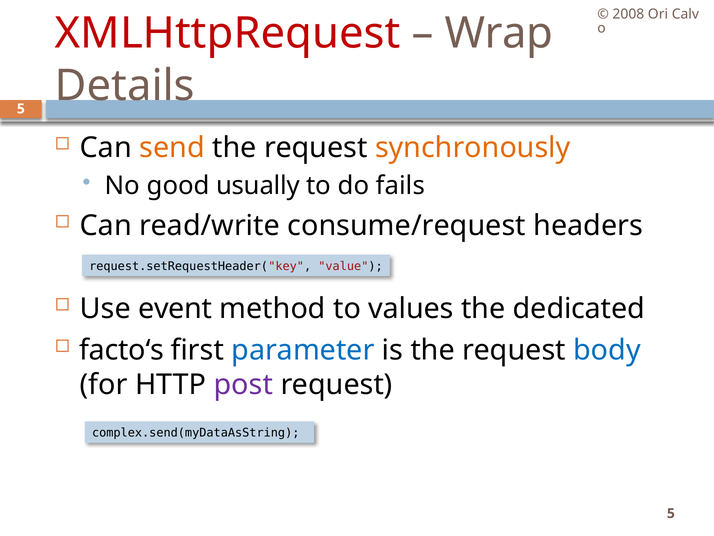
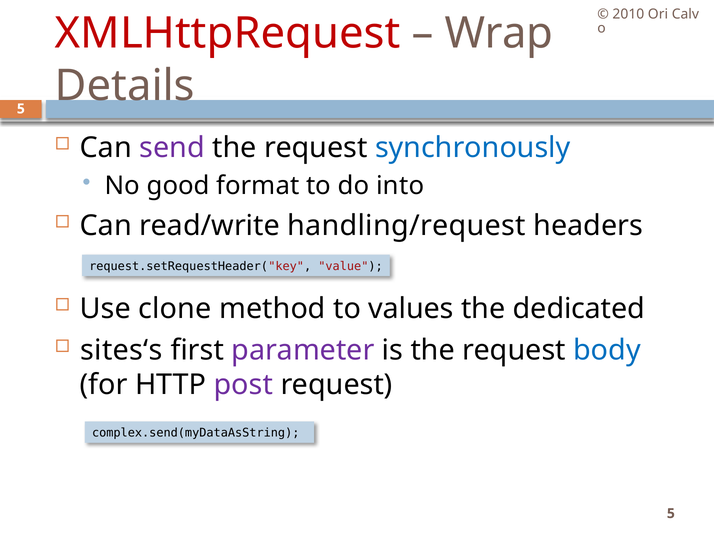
2008: 2008 -> 2010 (628, 14)
send colour: orange -> purple (172, 148)
synchronously colour: orange -> blue (473, 148)
usually: usually -> format (258, 186)
fails: fails -> into (400, 186)
consume/request: consume/request -> handling/request (406, 226)
event: event -> clone (175, 308)
facto‘s: facto‘s -> sites‘s (121, 350)
parameter colour: blue -> purple (303, 350)
